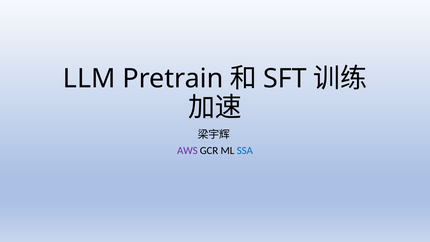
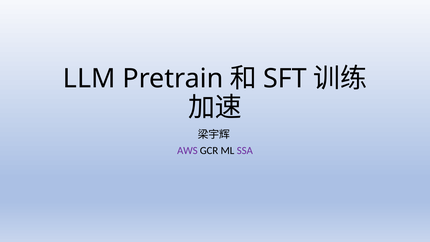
SSA colour: blue -> purple (245, 150)
